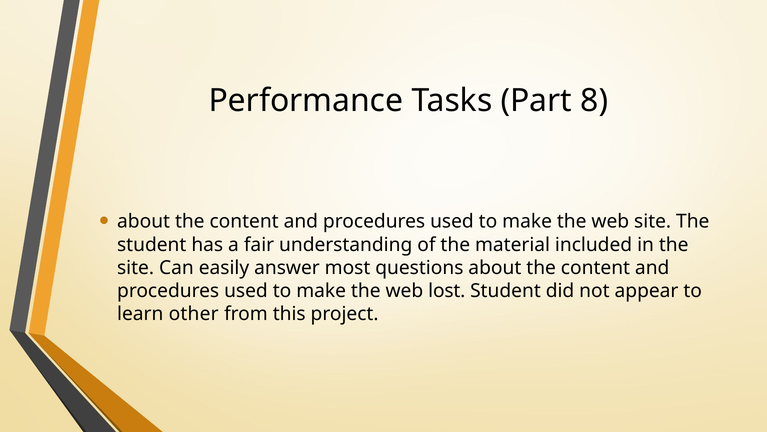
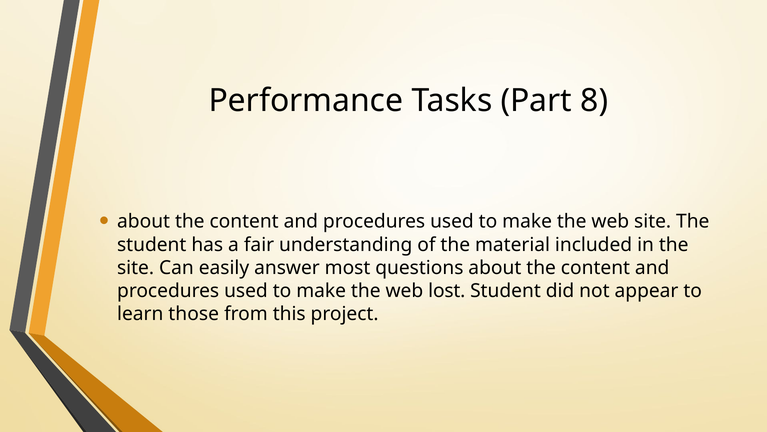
other: other -> those (194, 313)
